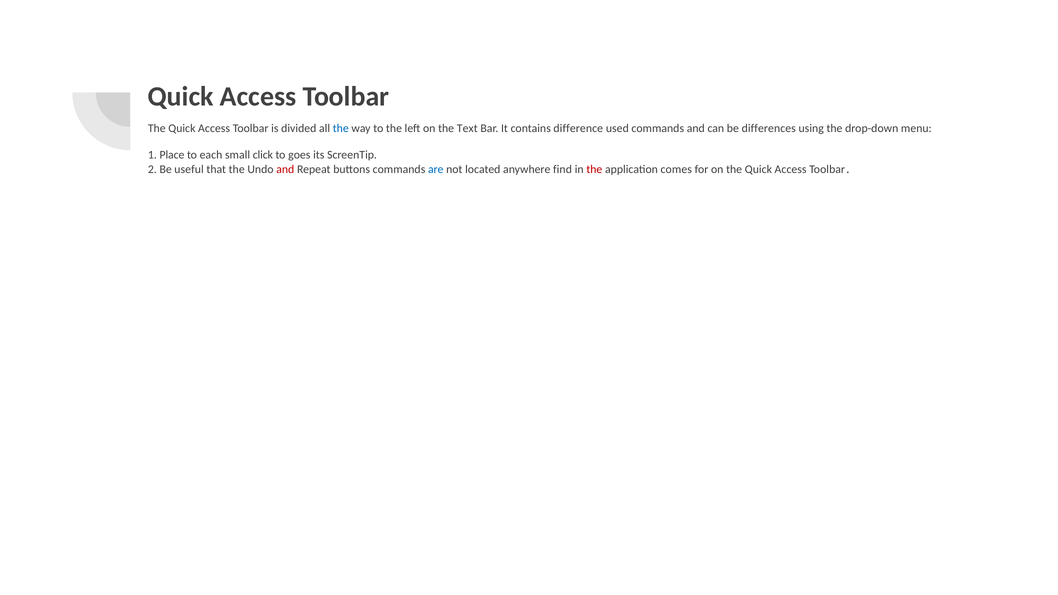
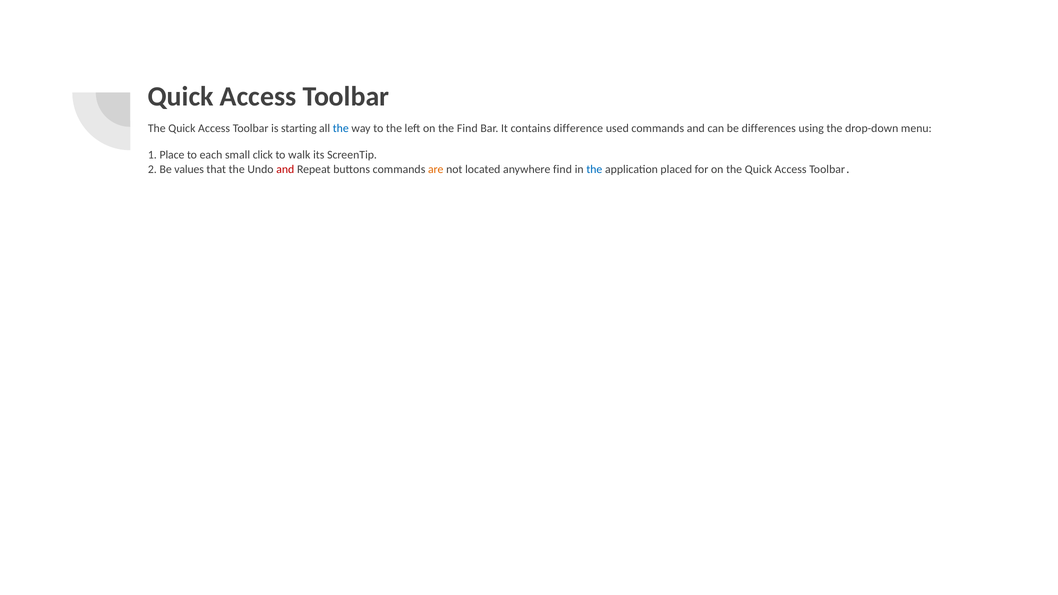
divided: divided -> starting (299, 128)
the Text: Text -> Find (467, 128)
goes: goes -> walk (299, 155)
useful: useful -> values (189, 169)
are colour: blue -> orange (436, 169)
the colour: red -> blue (594, 169)
comes: comes -> placed (676, 169)
